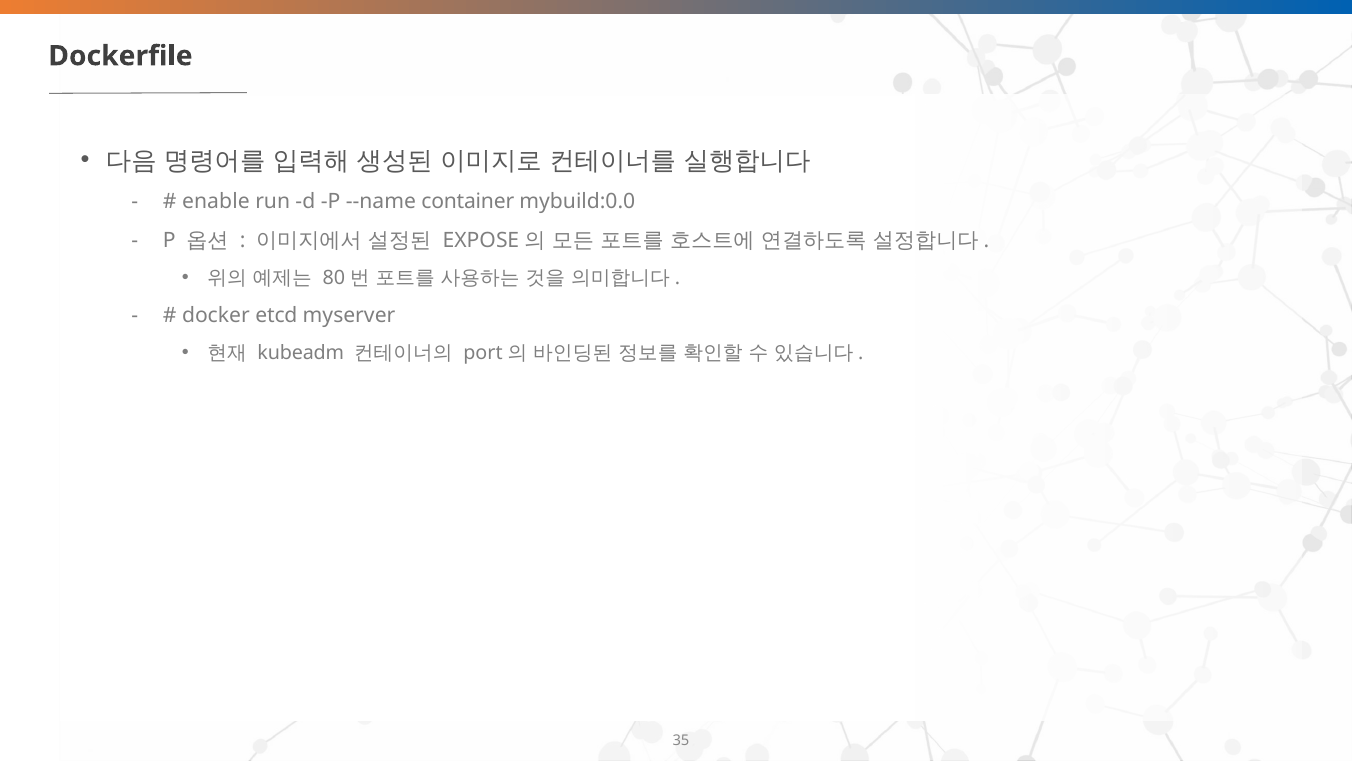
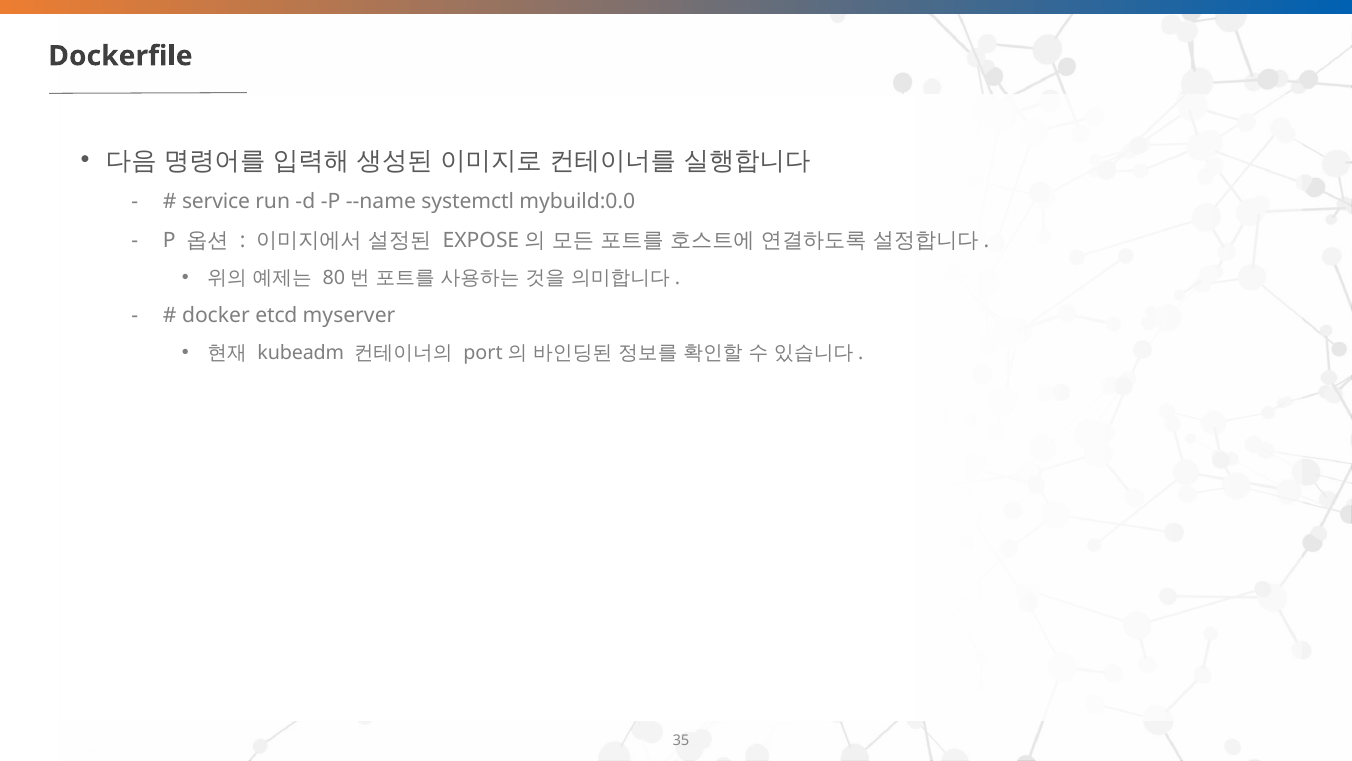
enable: enable -> service (216, 202)
container: container -> systemctl (468, 202)
